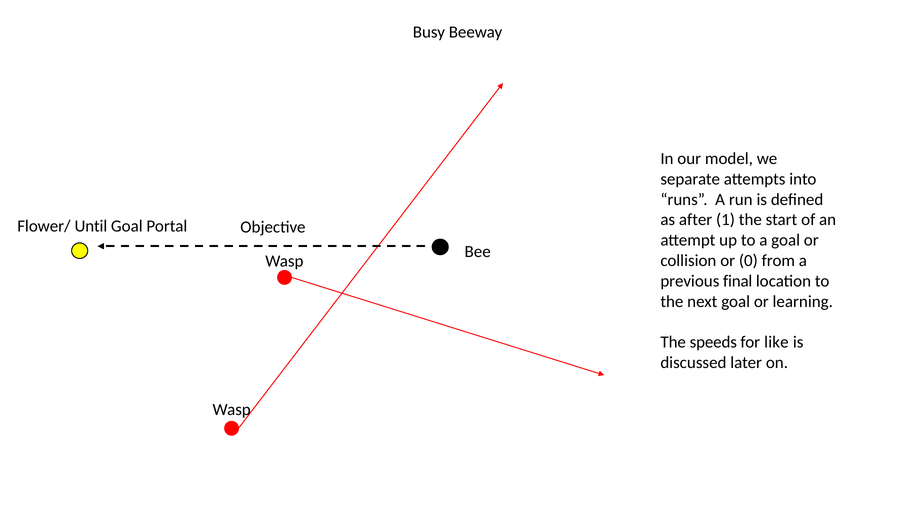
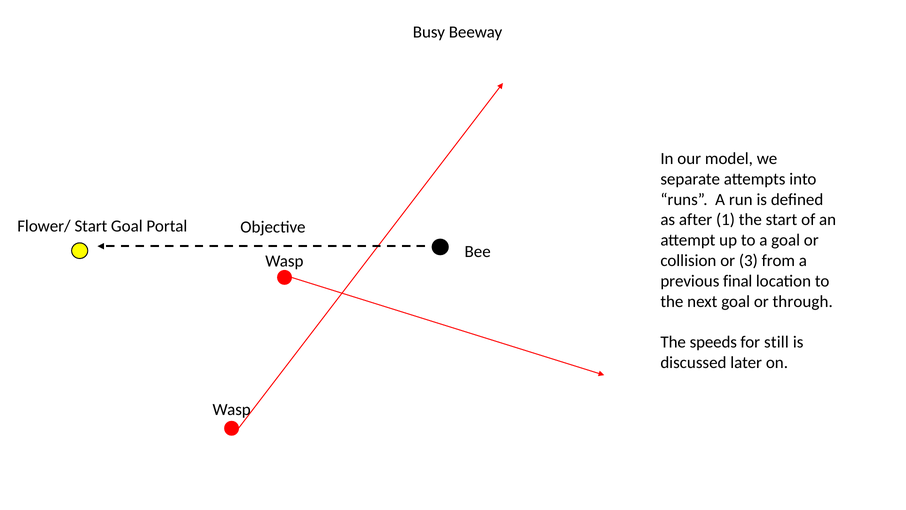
Flower/ Until: Until -> Start (91, 226)
0: 0 -> 3 (748, 260)
learning: learning -> through (803, 301)
like: like -> still (776, 342)
